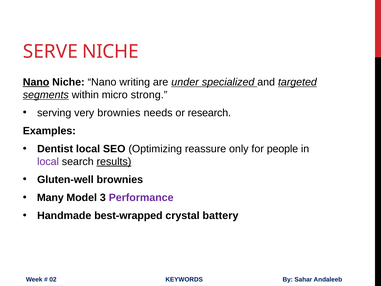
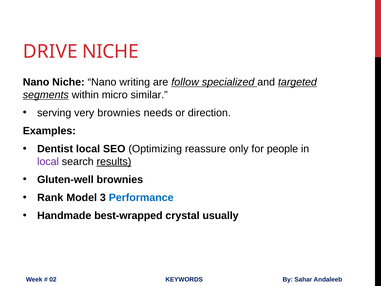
SERVE: SERVE -> DRIVE (50, 51)
Nano underline: present -> none (36, 82)
under: under -> follow (185, 82)
strong: strong -> similar (149, 95)
research: research -> direction (209, 113)
Many: Many -> Rank (50, 197)
Performance colour: purple -> blue (141, 197)
battery: battery -> usually (221, 215)
